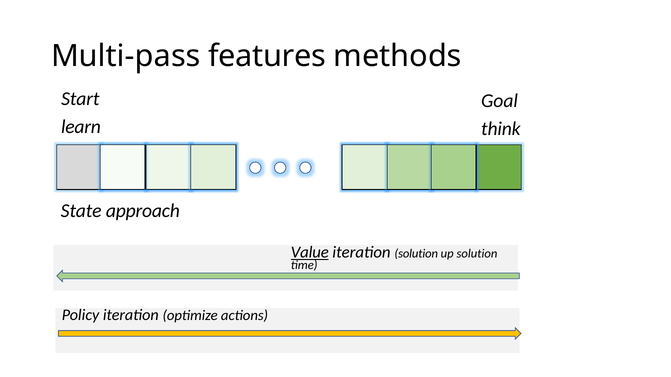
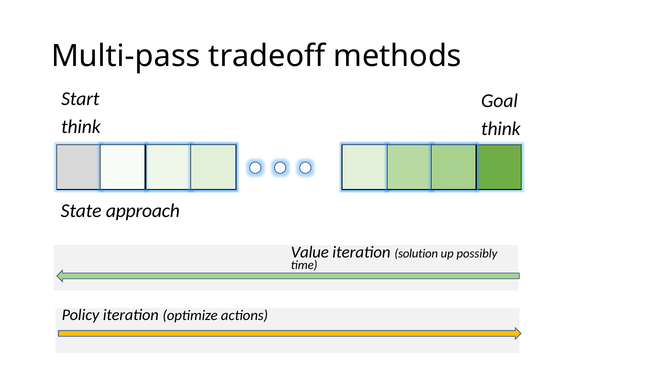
features: features -> tradeoff (267, 56)
learn: learn -> think (81, 127)
Value underline: present -> none (310, 253)
up solution: solution -> possibly (477, 254)
